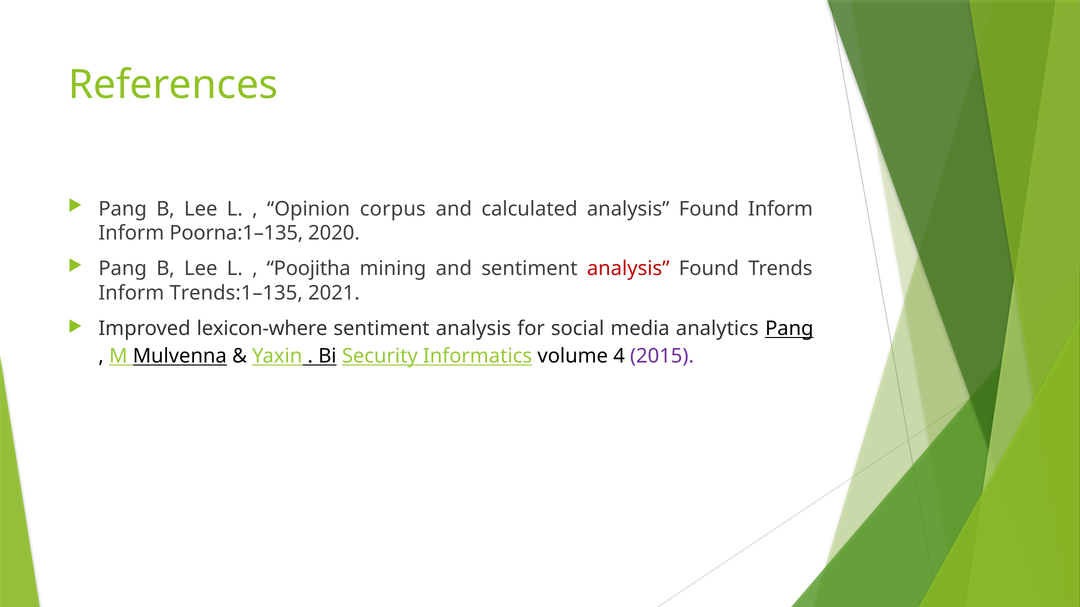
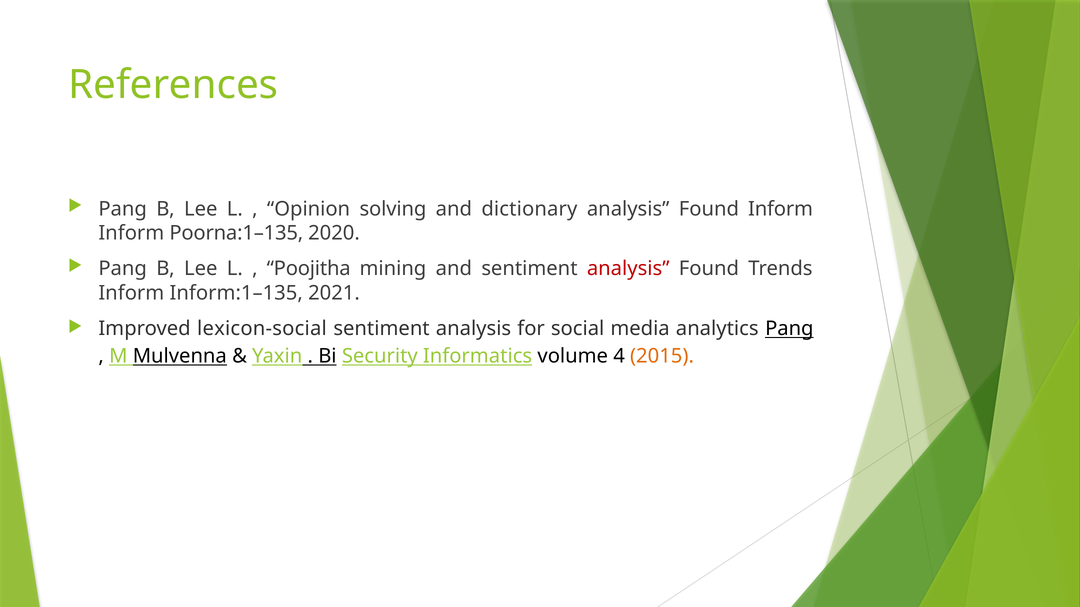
corpus: corpus -> solving (393, 209)
calculated: calculated -> dictionary (529, 209)
Trends:1–135: Trends:1–135 -> Inform:1–135 (236, 293)
lexicon-where: lexicon-where -> lexicon-social (262, 329)
2015 colour: purple -> orange (662, 356)
